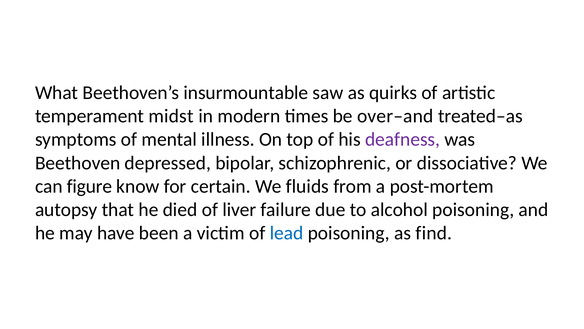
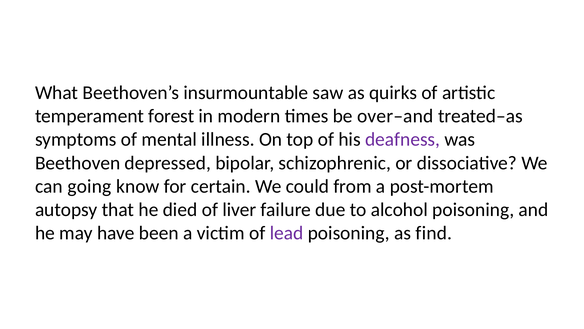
midst: midst -> forest (171, 116)
figure: figure -> going (89, 186)
fluids: fluids -> could (307, 186)
lead colour: blue -> purple (287, 233)
